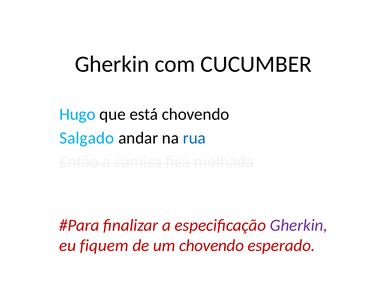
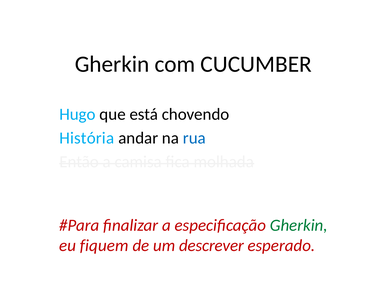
Salgado: Salgado -> História (87, 138)
Gherkin colour: purple -> green (299, 225)
um chovendo: chovendo -> descrever (211, 245)
